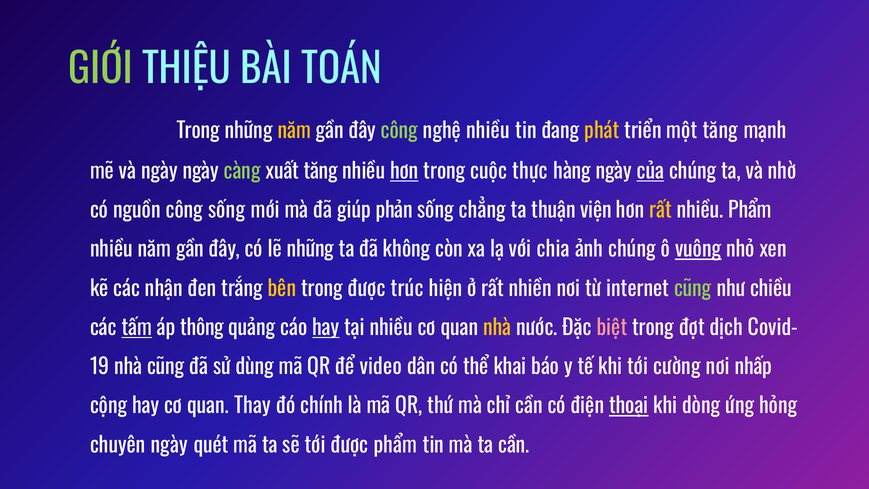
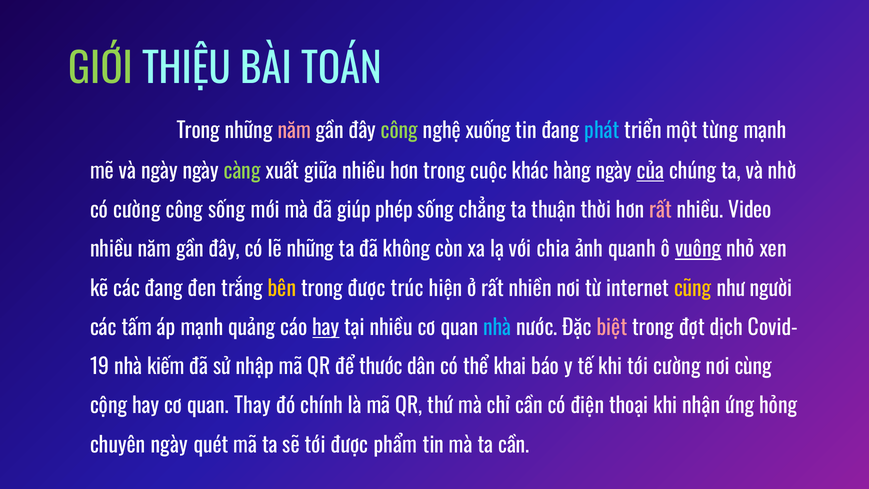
năm colour: yellow -> pink (294, 131)
nghệ nhiều: nhiều -> xuống (488, 131)
phát colour: yellow -> light blue (602, 131)
một tăng: tăng -> từng (720, 131)
xuất tăng: tăng -> giữa (321, 172)
hơn underline: present -> none (404, 172)
thực: thực -> khác (530, 172)
có nguồn: nguồn -> cường (137, 211)
phản: phản -> phép (394, 211)
viện: viện -> thời (596, 211)
rất colour: yellow -> pink (661, 211)
nhiều Phẩm: Phẩm -> Video (750, 211)
ảnh chúng: chúng -> quanh (632, 250)
các nhận: nhận -> đang (164, 289)
cũng colour: light green -> yellow (693, 289)
chiều: chiều -> người (771, 289)
tấm underline: present -> none (137, 328)
áp thông: thông -> mạnh (202, 328)
nhà colour: yellow -> light blue (497, 328)
nhà cũng: cũng -> kiếm (166, 367)
dùng: dùng -> nhập (255, 367)
video: video -> thước (381, 367)
nhấp: nhấp -> cùng (753, 367)
thoại underline: present -> none (629, 406)
dòng: dòng -> nhận (701, 406)
